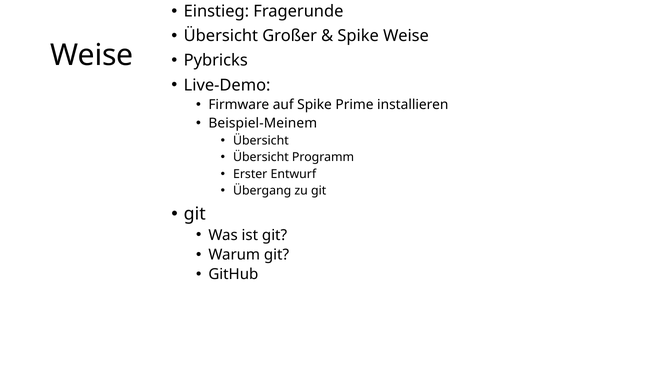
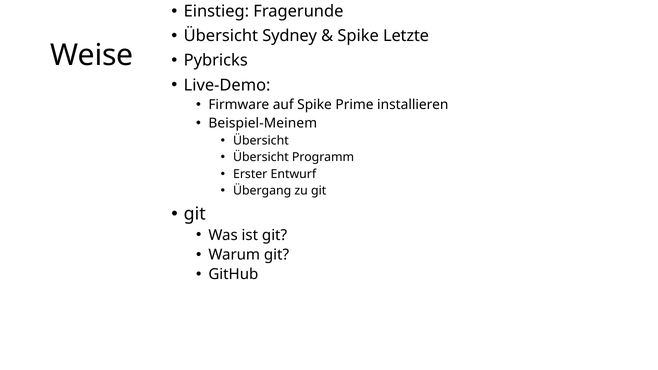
Großer: Großer -> Sydney (290, 36)
Spike Weise: Weise -> Letzte (406, 36)
